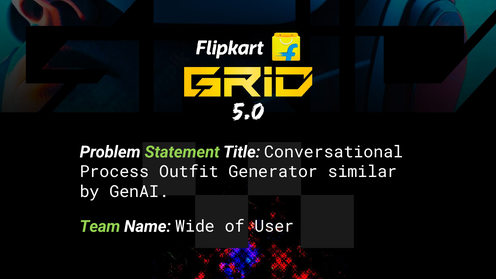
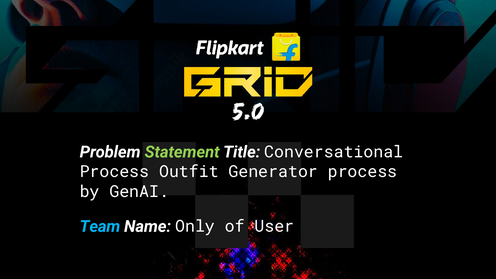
Generator similar: similar -> process (363, 172)
Team colour: light green -> light blue (100, 226)
Wide: Wide -> Only (195, 226)
